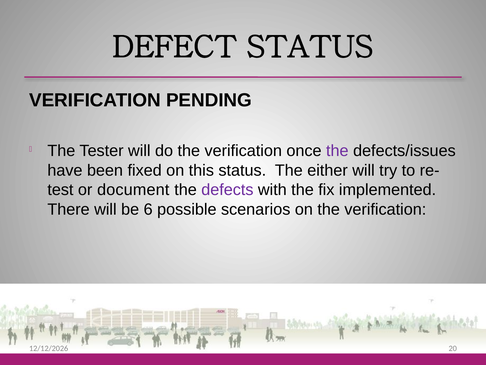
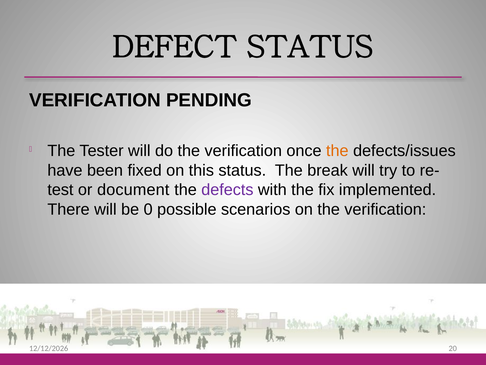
the colour: purple -> orange (337, 151)
either: either -> break (328, 170)
6: 6 -> 0 (148, 209)
